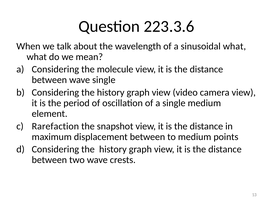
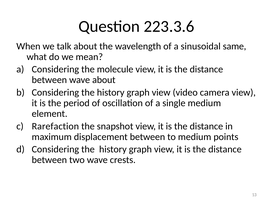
sinusoidal what: what -> same (235, 46)
wave single: single -> about (104, 80)
